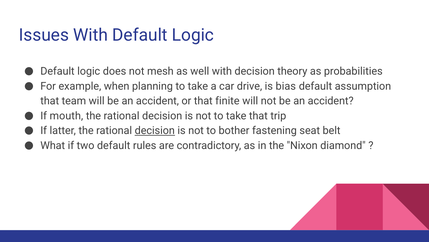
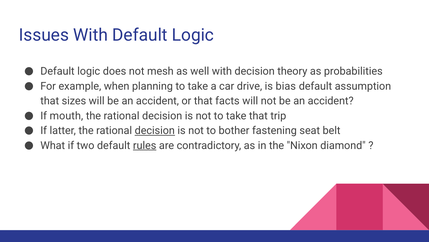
team: team -> sizes (74, 101)
finite: finite -> facts (227, 101)
rules underline: none -> present (145, 145)
